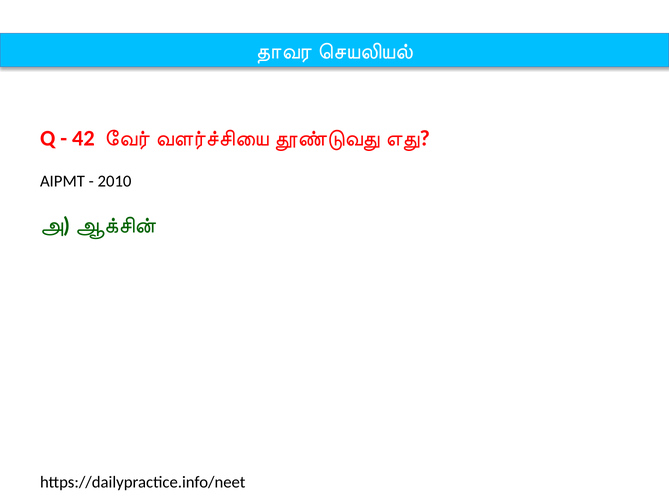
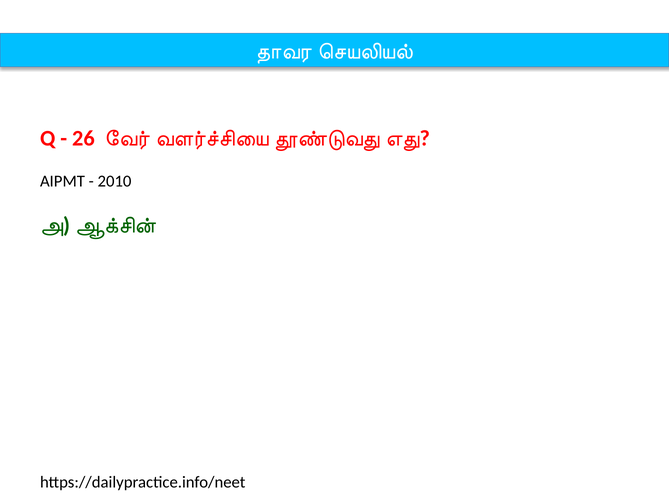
42: 42 -> 26 (83, 139)
